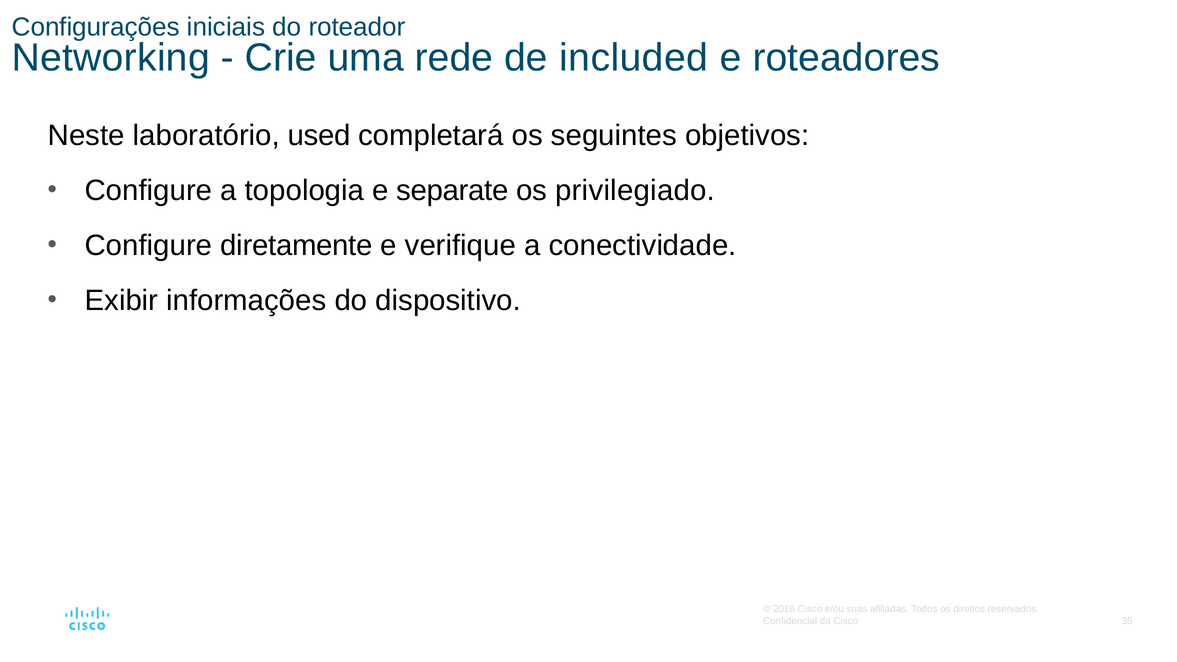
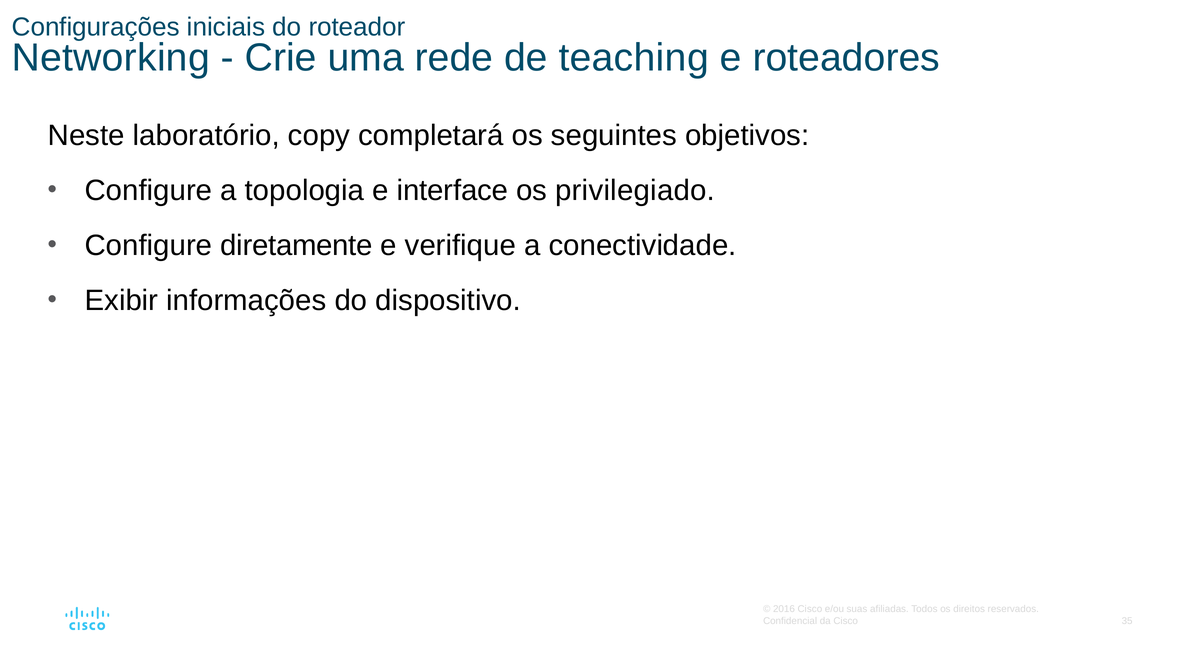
included: included -> teaching (634, 58)
used: used -> copy (319, 136)
separate: separate -> interface (452, 191)
